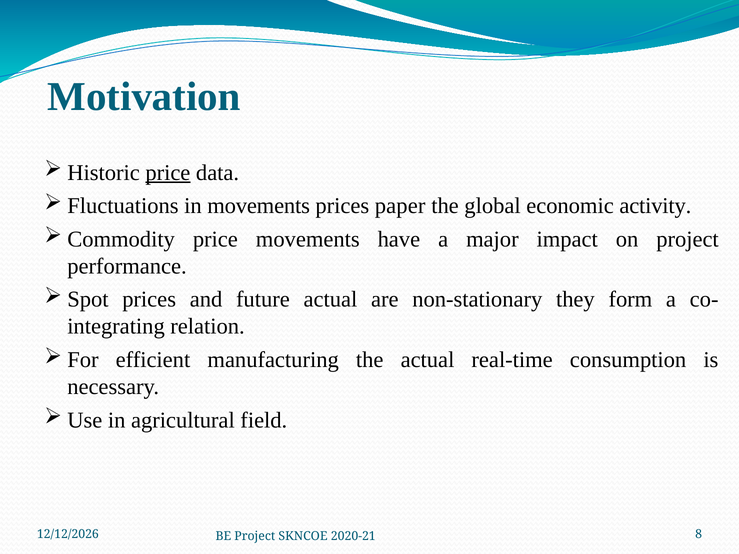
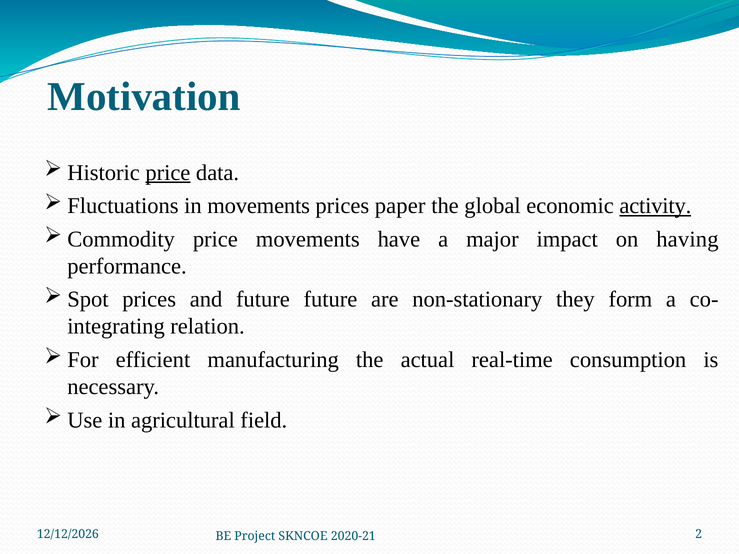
activity underline: none -> present (655, 206)
on project: project -> having (687, 239)
future actual: actual -> future (330, 300)
8: 8 -> 2 (699, 535)
